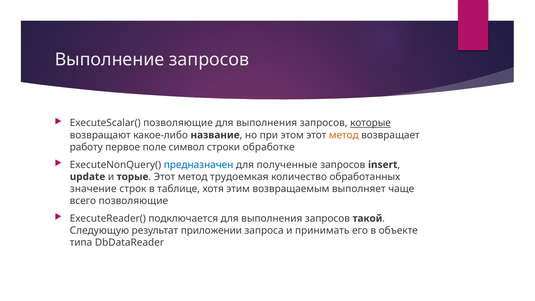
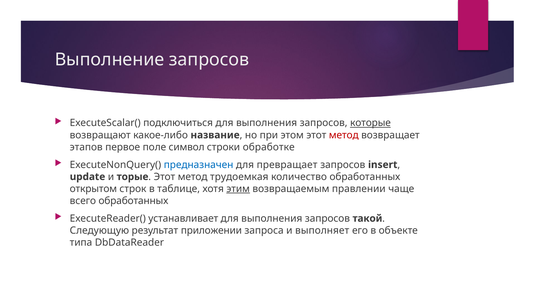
ExecuteScalar( позволяющие: позволяющие -> подключиться (178, 123)
метод colour: orange -> red (344, 135)
работу: работу -> этапов (86, 147)
полученные: полученные -> превращает (287, 165)
значение: значение -> открытом (93, 189)
этим underline: none -> present (238, 189)
выполняет: выполняет -> правлении (359, 189)
всего позволяющие: позволяющие -> обработанных (133, 201)
подключается: подключается -> устанавливает (183, 218)
принимать: принимать -> выполняет (322, 230)
